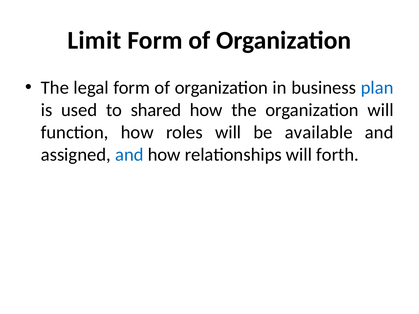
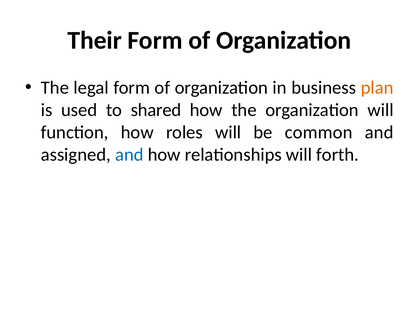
Limit: Limit -> Their (95, 41)
plan colour: blue -> orange (377, 88)
available: available -> common (319, 133)
